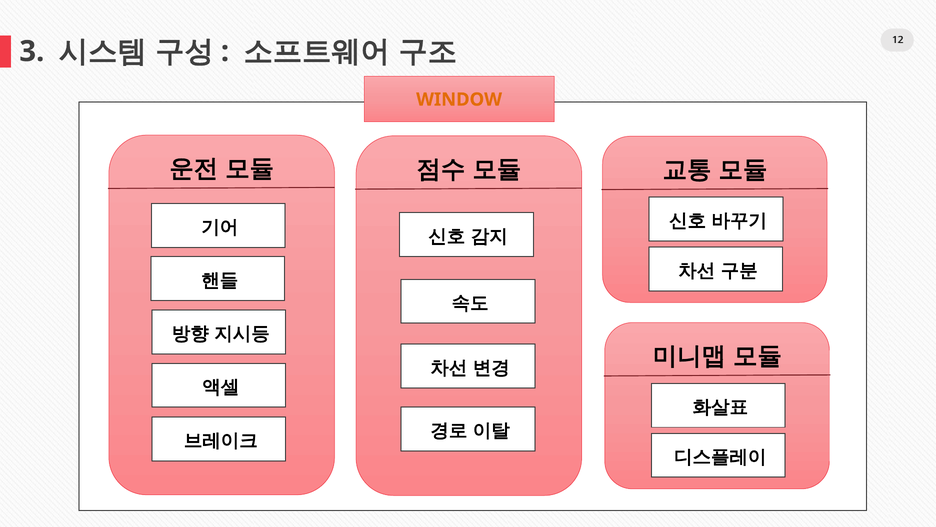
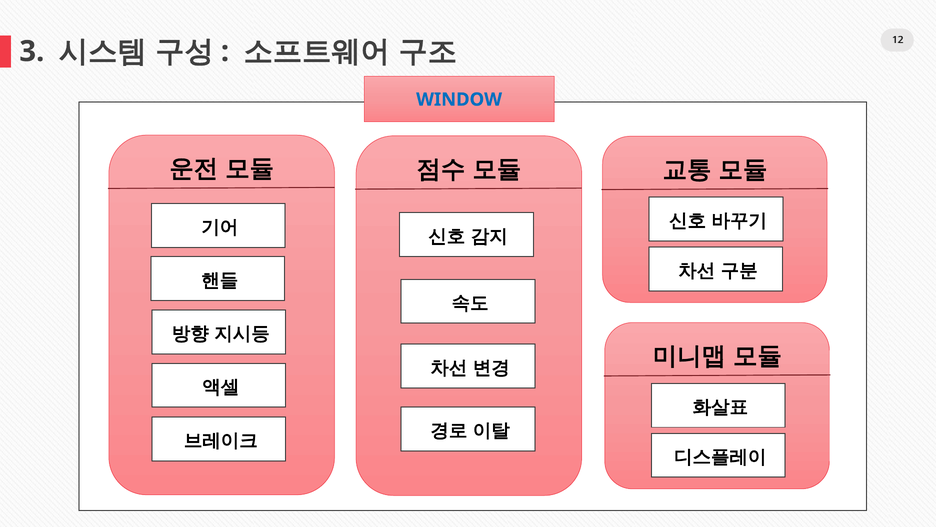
WINDOW colour: orange -> blue (459, 99)
